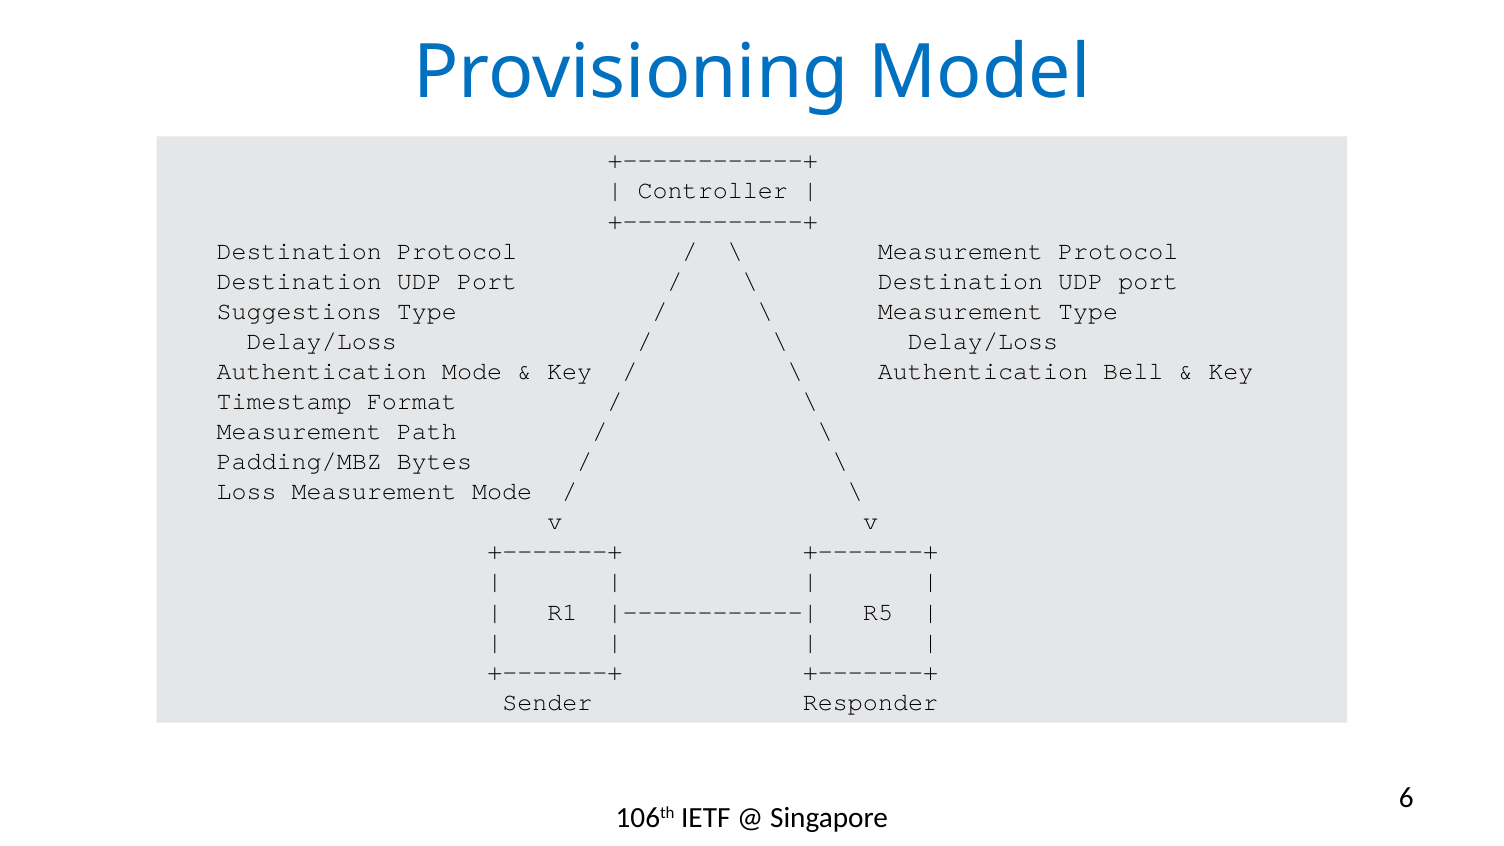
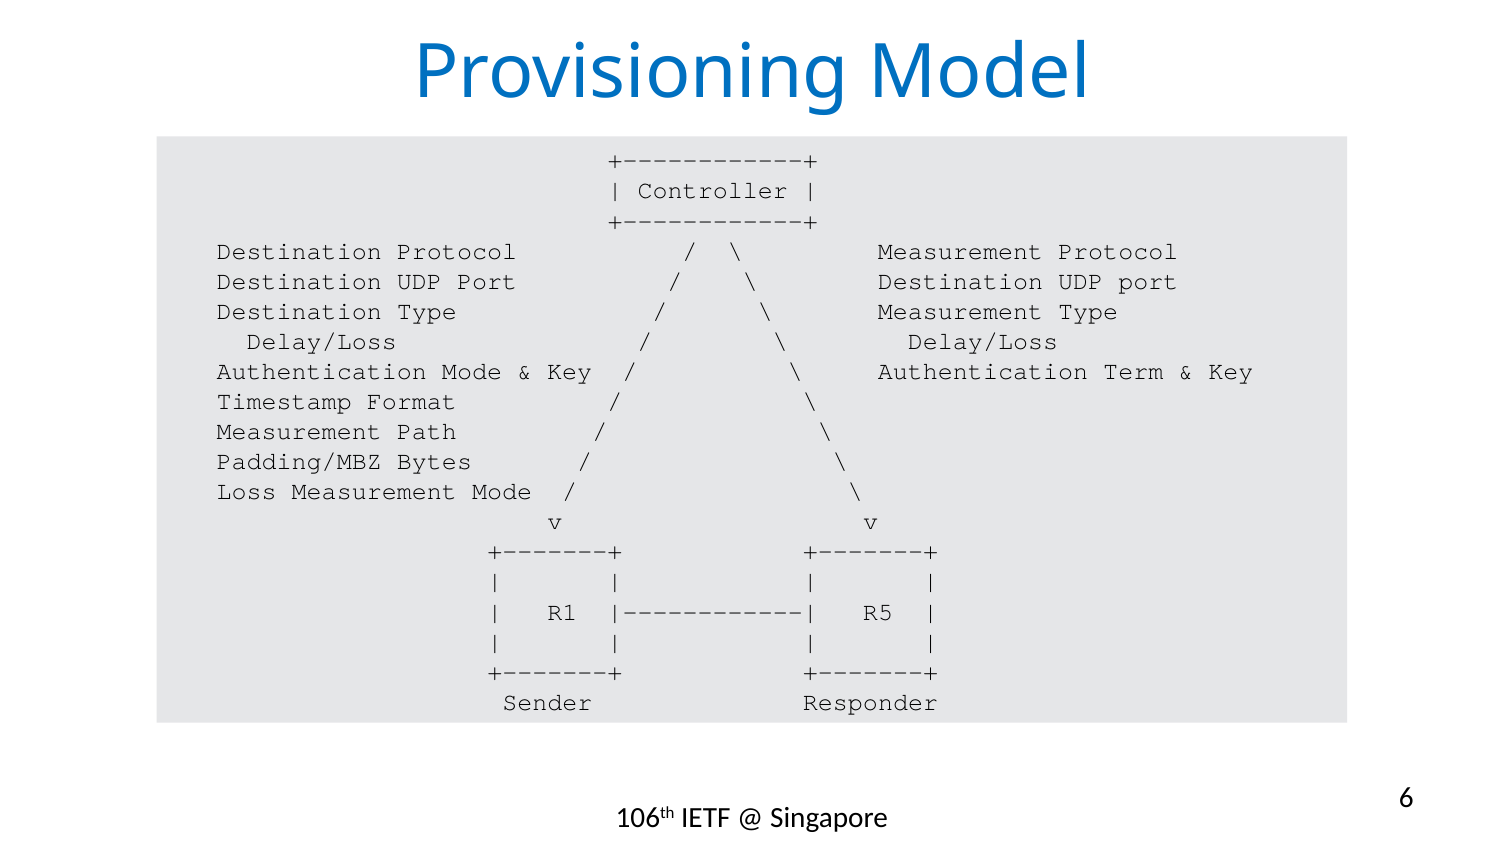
Suggestions: Suggestions -> Destination (299, 311)
Bell: Bell -> Term (1133, 371)
